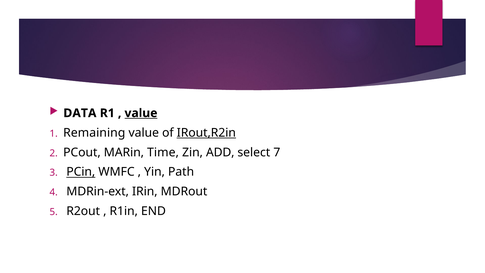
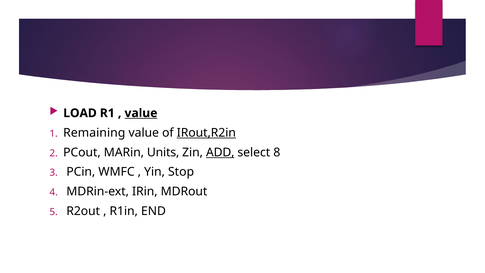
DATA: DATA -> LOAD (80, 113)
Time: Time -> Units (163, 152)
ADD underline: none -> present (220, 152)
7: 7 -> 8 (277, 152)
PCin underline: present -> none (81, 172)
Path: Path -> Stop (181, 172)
